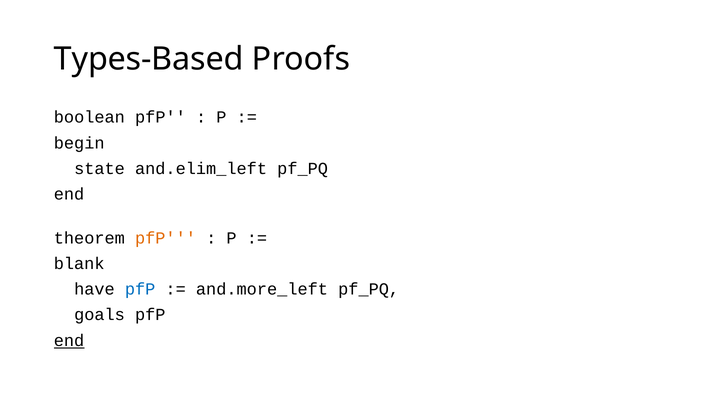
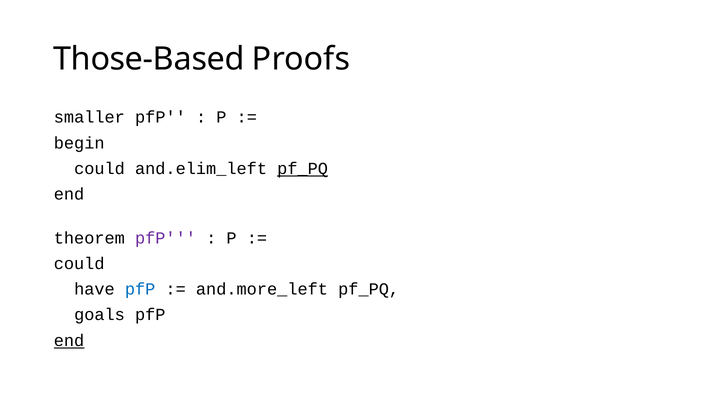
Types-Based: Types-Based -> Those-Based (149, 59)
boolean: boolean -> smaller (89, 117)
state: state -> could (99, 169)
pf_PQ underline: none -> present (303, 169)
pfP colour: orange -> purple (165, 238)
blank: blank -> could (79, 264)
